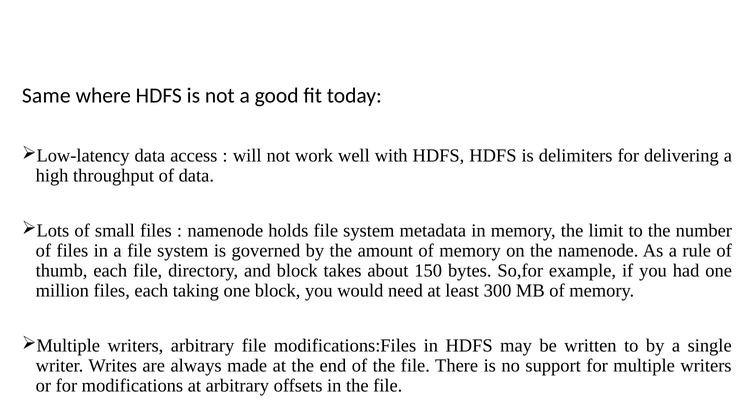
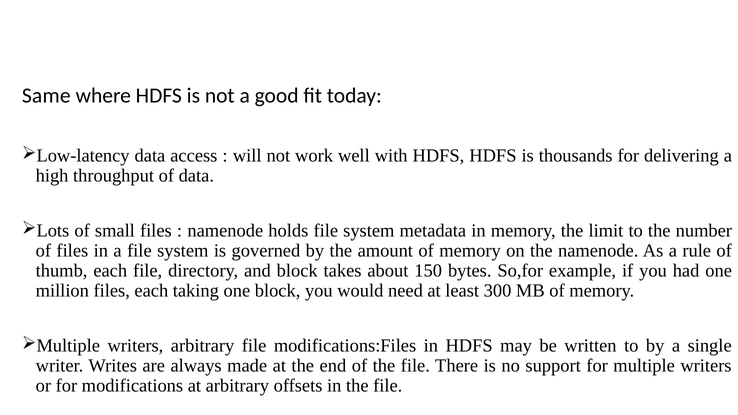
delimiters: delimiters -> thousands (576, 156)
